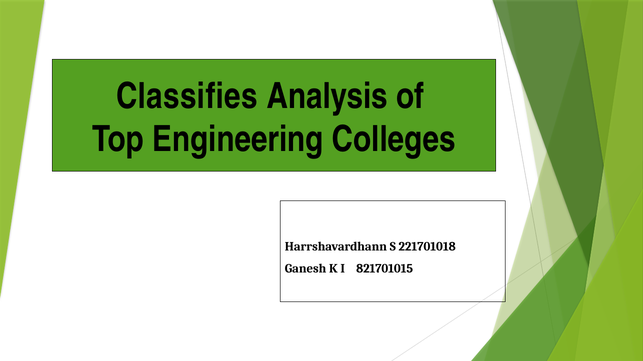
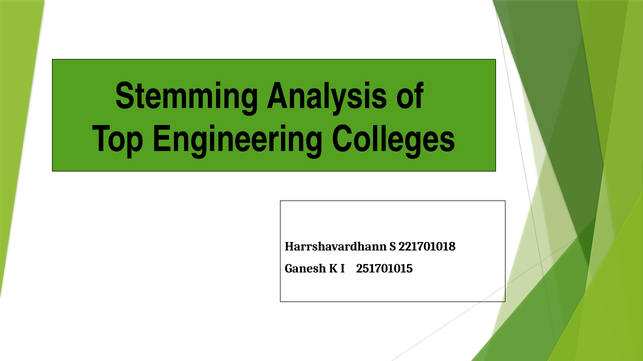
Classifies: Classifies -> Stemming (187, 96)
821701015: 821701015 -> 251701015 (385, 269)
